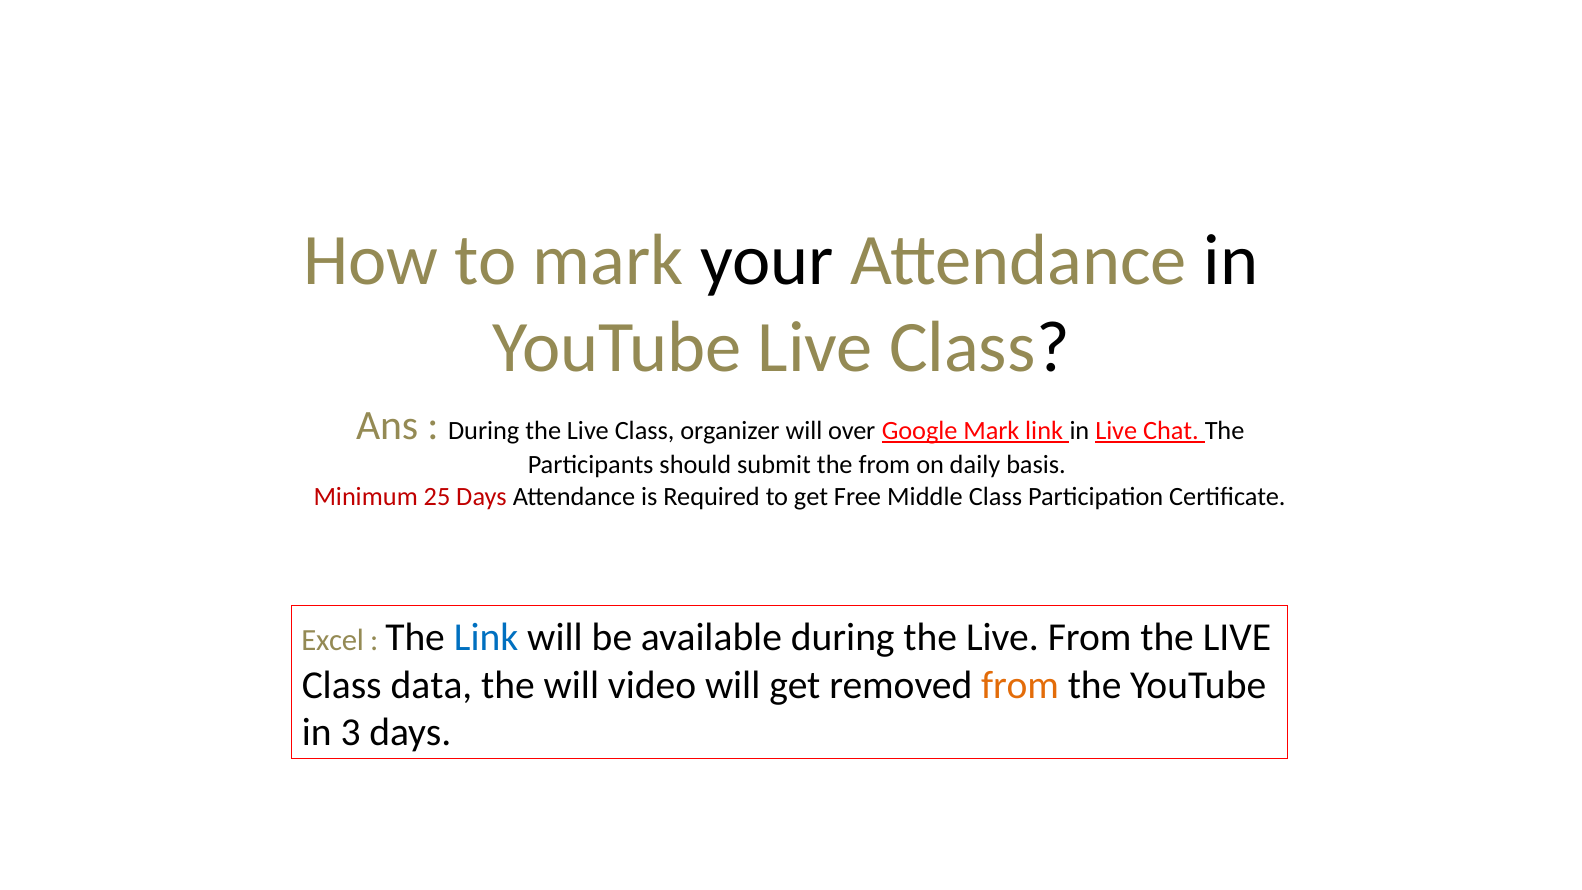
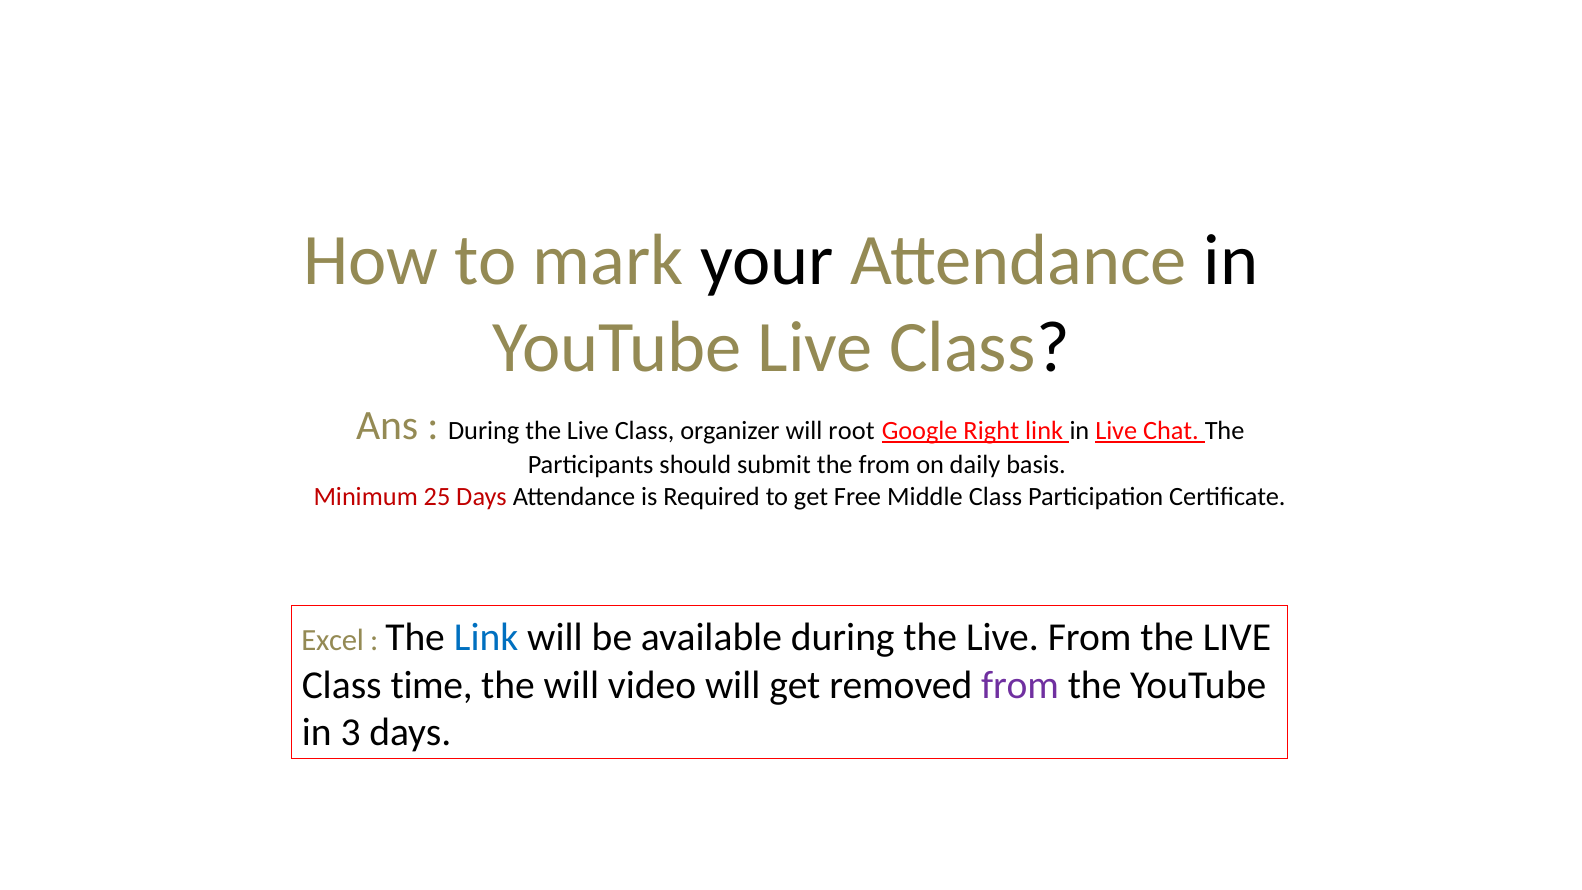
over: over -> root (852, 431)
Google Mark: Mark -> Right (991, 431)
data: data -> time (432, 685)
from colour: orange -> purple (1020, 685)
